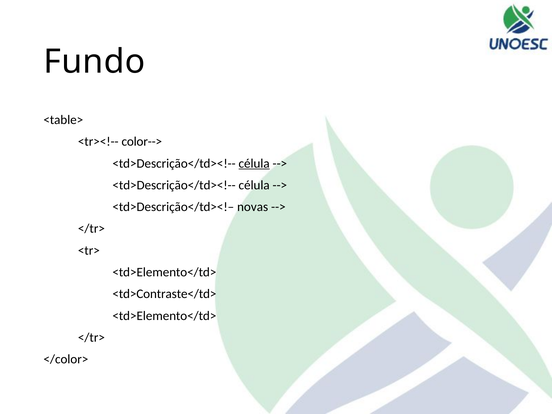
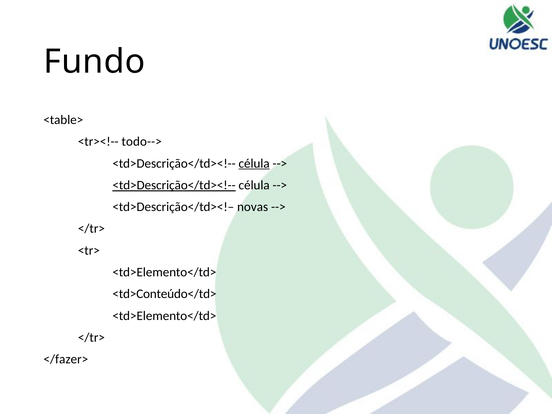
color-->: color--> -> todo--> (142, 142)
<td>Descrição</td><!-- underline: none -> present (174, 185)
<td>Contraste</td>: <td>Contraste</td> -> <td>Conteúdo</td> (164, 294)
</color>: </color> -> </fazer> (66, 359)
